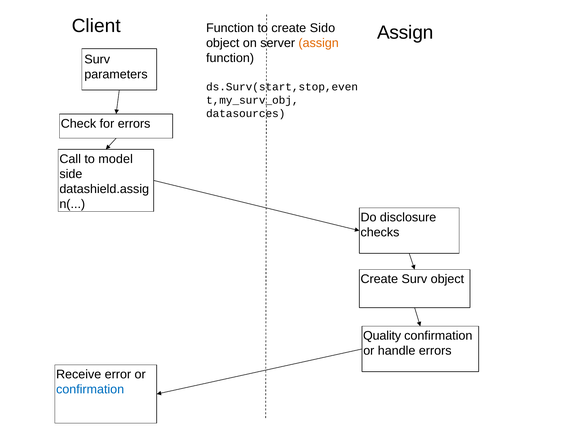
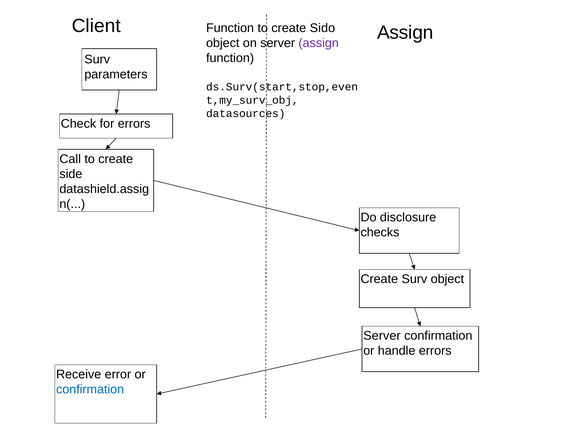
assign colour: orange -> purple (319, 43)
Call to model: model -> create (116, 159)
Quality: Quality -> Server (382, 336)
